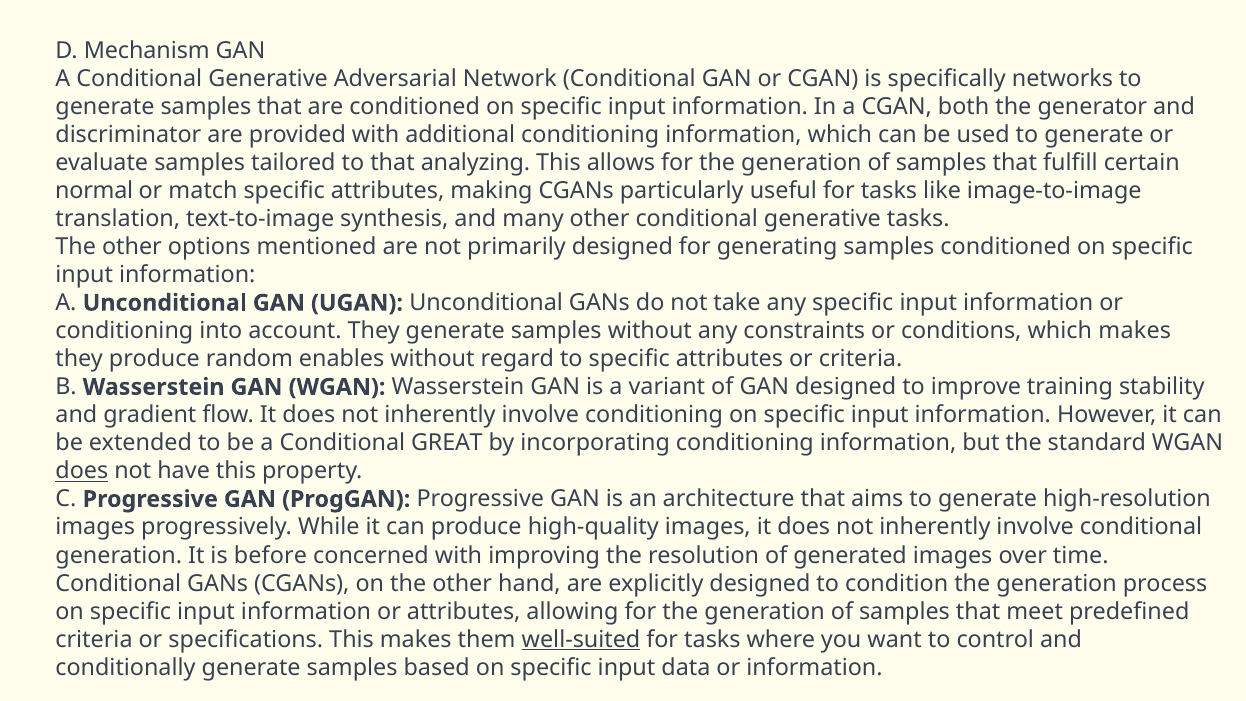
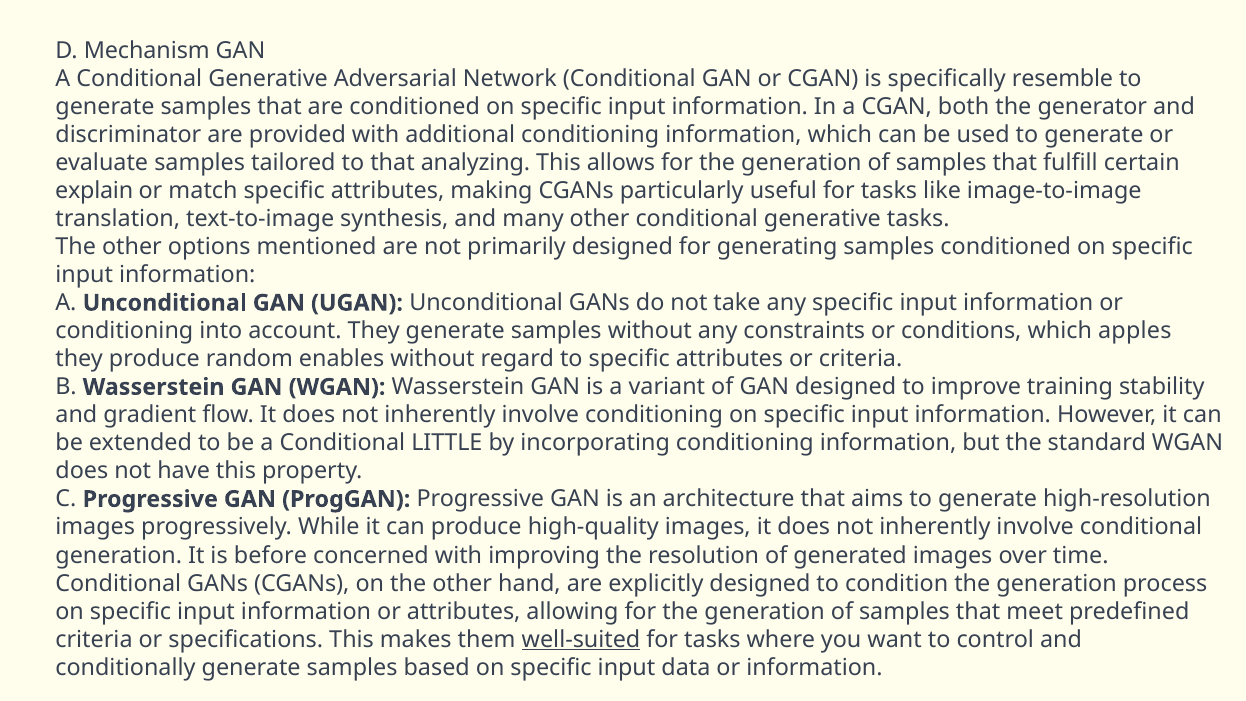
networks: networks -> resemble (1063, 79)
normal: normal -> explain (94, 191)
which makes: makes -> apples (1135, 331)
GREAT: GREAT -> LITTLE (447, 443)
does underline: present -> none (82, 471)
